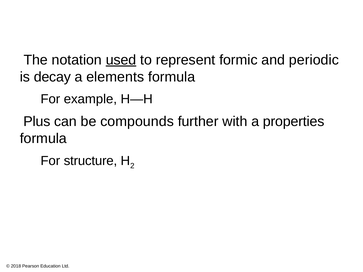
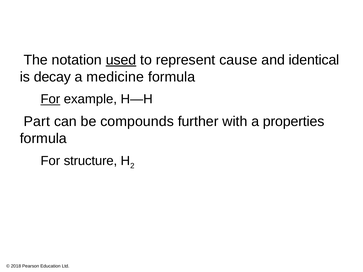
formic: formic -> cause (238, 60)
periodic: periodic -> identical (314, 60)
elements: elements -> medicine (115, 77)
For underline: none -> present (50, 99)
Plus: Plus -> Part (37, 122)
